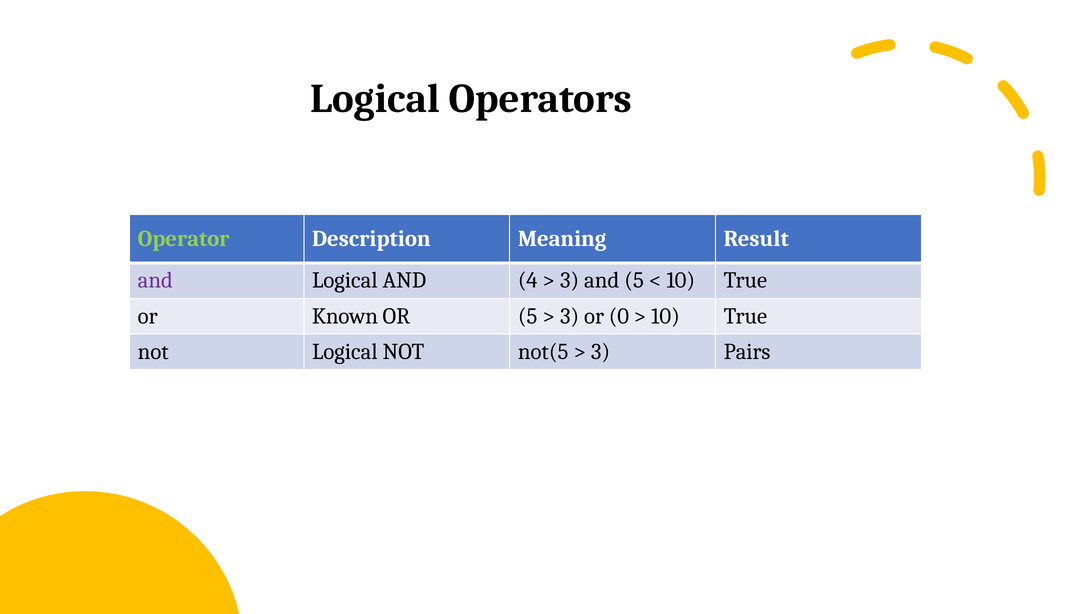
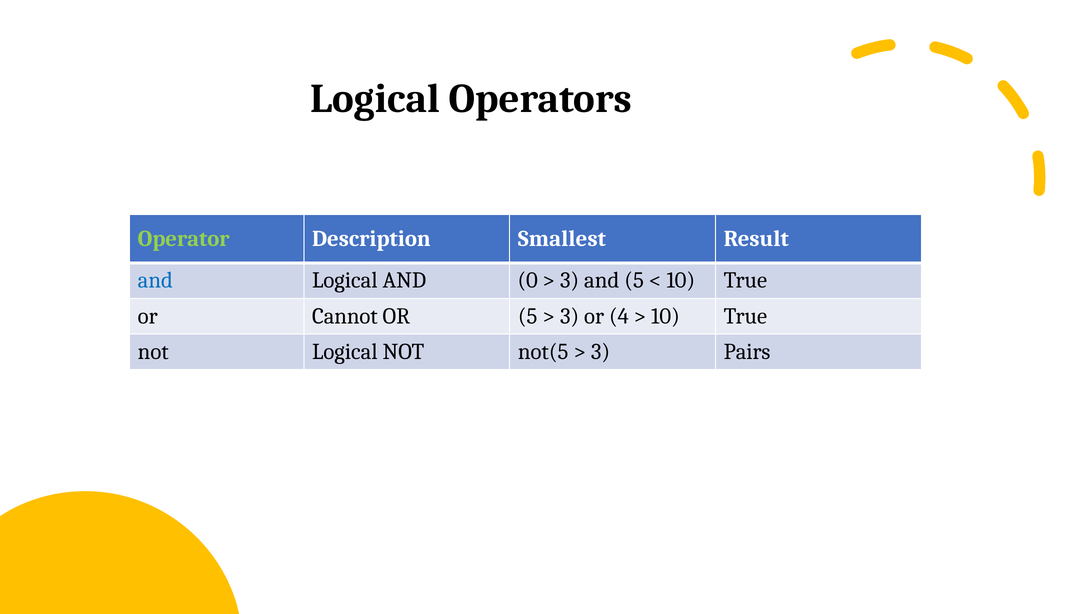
Meaning: Meaning -> Smallest (562, 239)
and colour: purple -> blue (155, 280)
4: 4 -> 0 (528, 280)
Known: Known -> Cannot (345, 316)
0: 0 -> 4 (619, 316)
